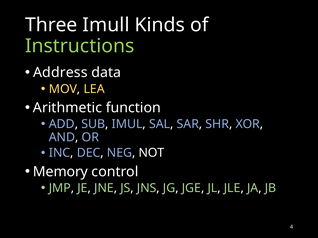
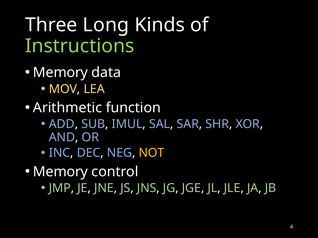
Imull: Imull -> Long (106, 25)
Address: Address -> Memory (60, 73)
NOT colour: white -> yellow (152, 153)
